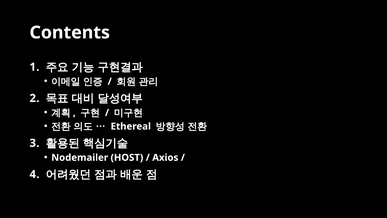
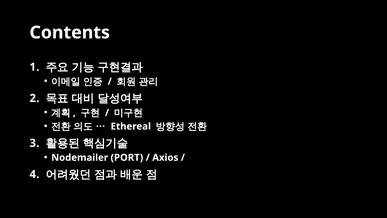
HOST: HOST -> PORT (127, 157)
